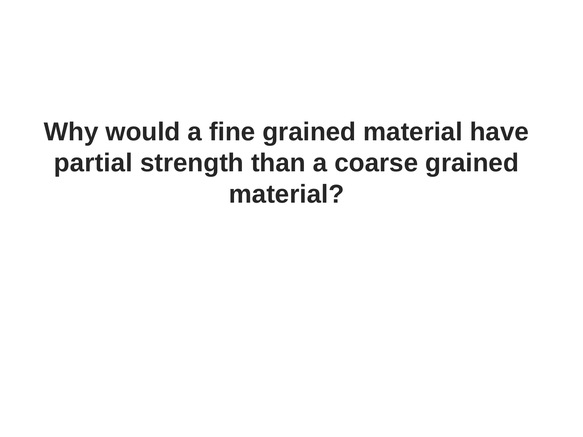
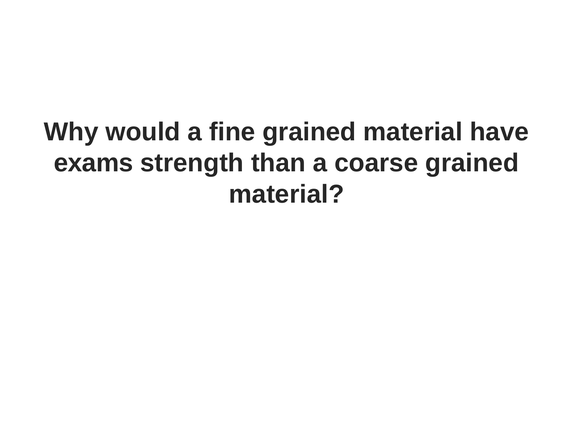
partial: partial -> exams (94, 163)
